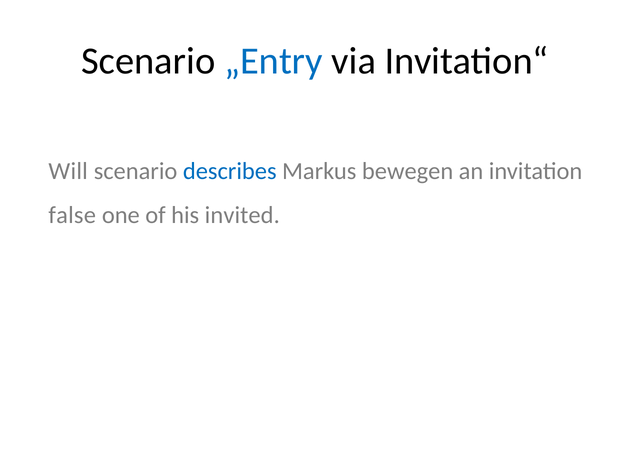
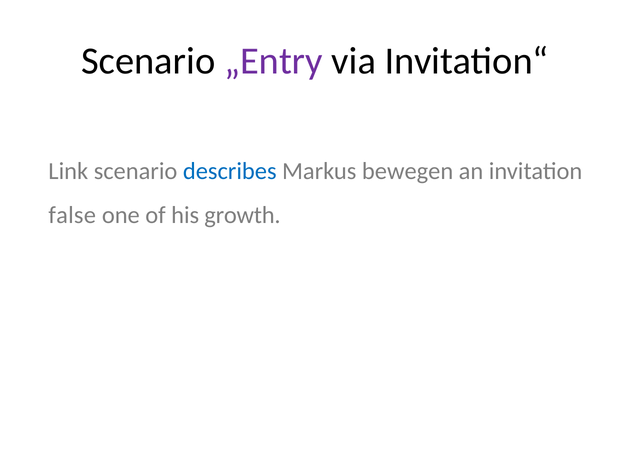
„Entry colour: blue -> purple (273, 61)
Will: Will -> Link (68, 171)
invited: invited -> growth (242, 215)
